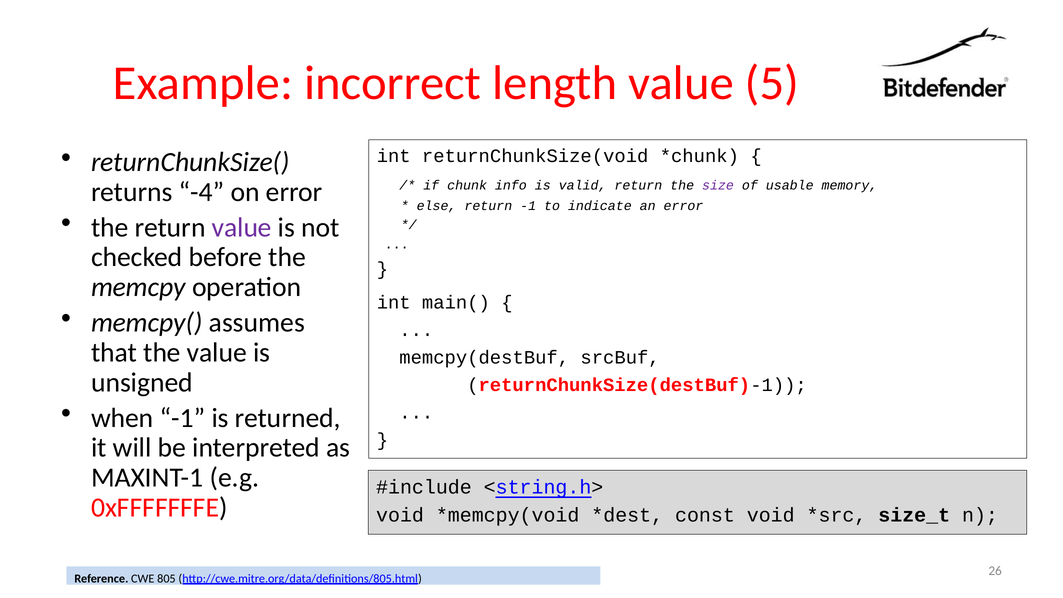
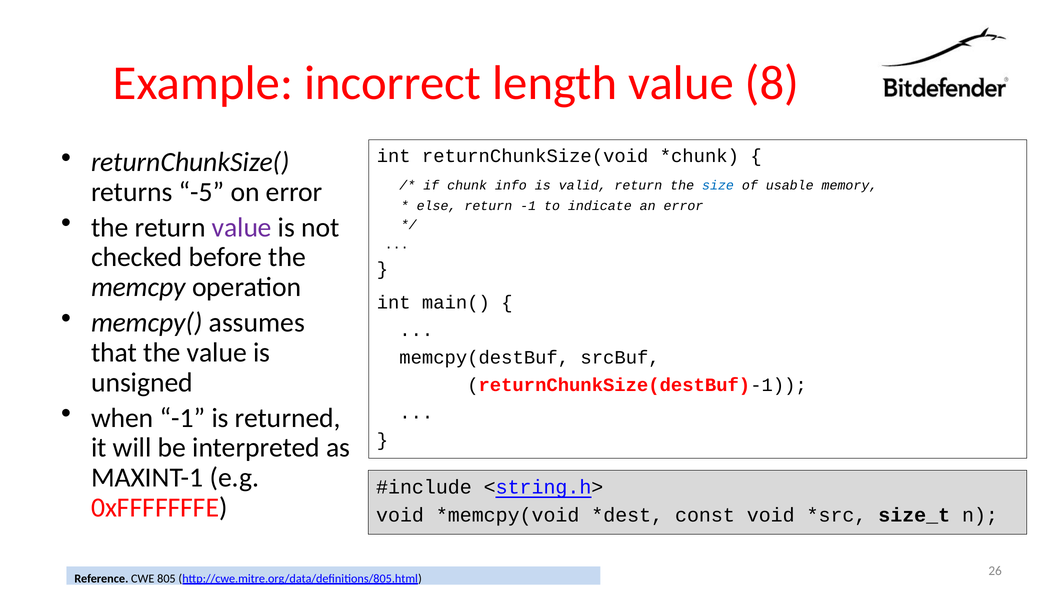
5: 5 -> 8 (772, 83)
size colour: purple -> blue (718, 185)
-4: -4 -> -5 (202, 192)
